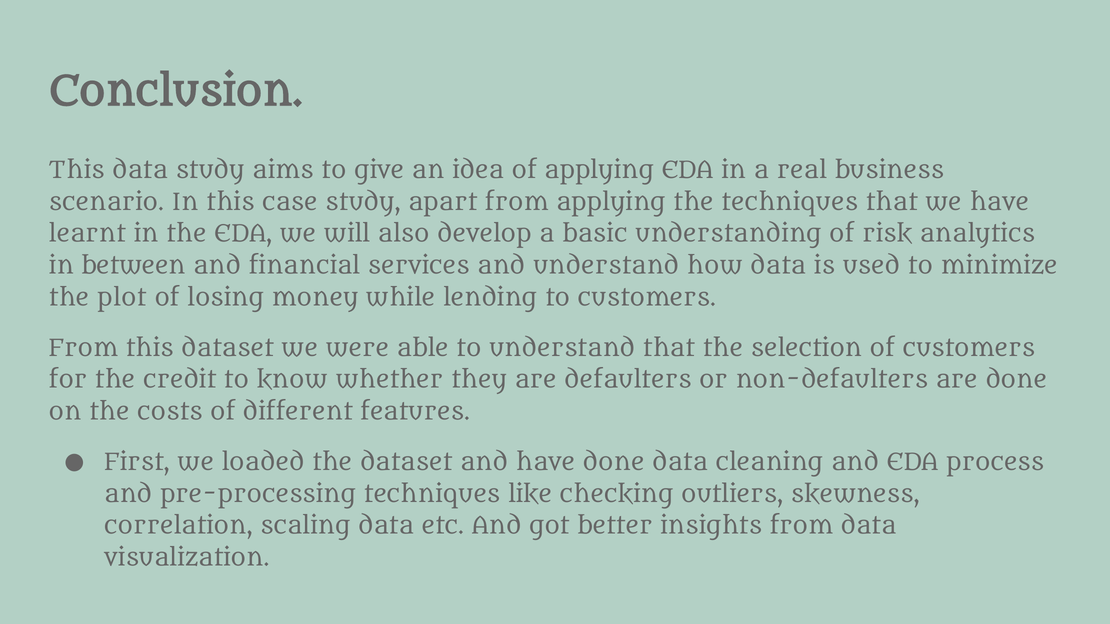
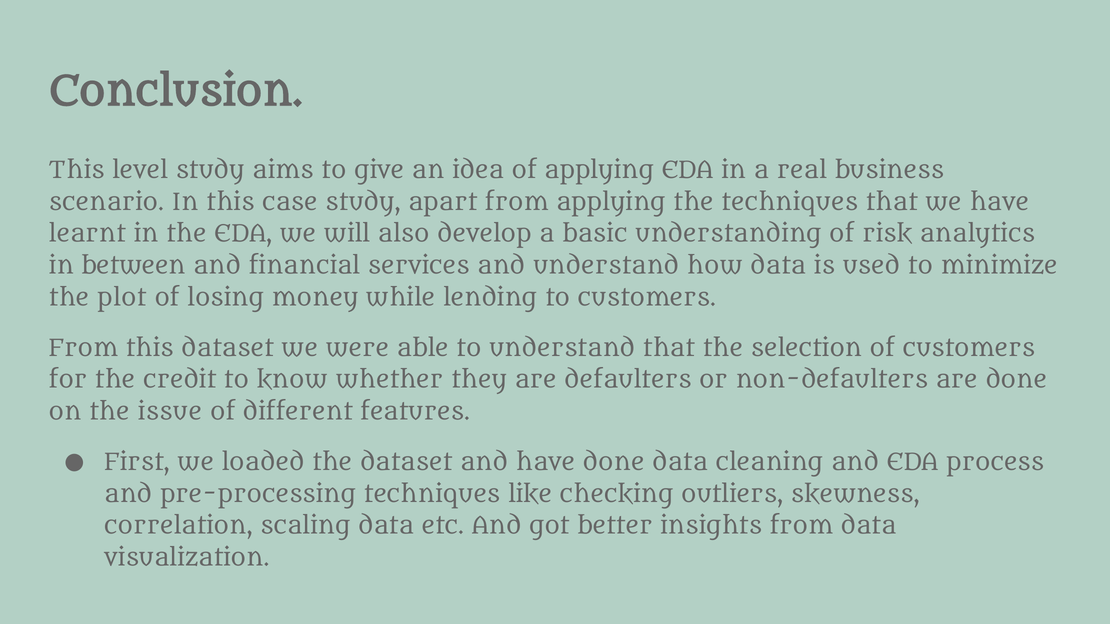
This data: data -> level (140, 171)
costs: costs -> issue (170, 412)
